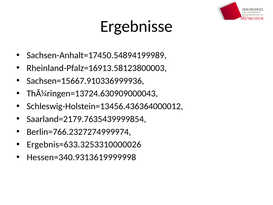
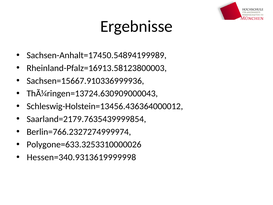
Ergebnis=633.3253310000026: Ergebnis=633.3253310000026 -> Polygone=633.3253310000026 (84, 144)
